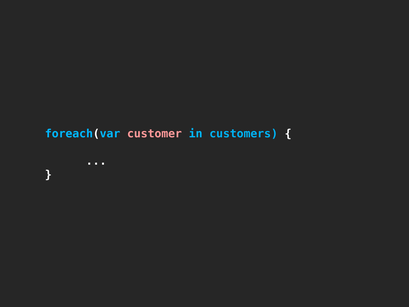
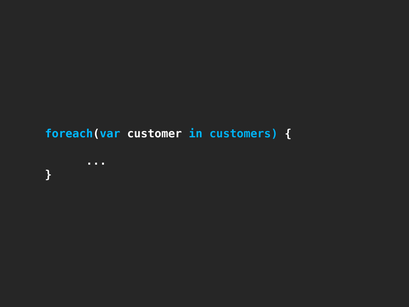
customer colour: pink -> white (155, 134)
